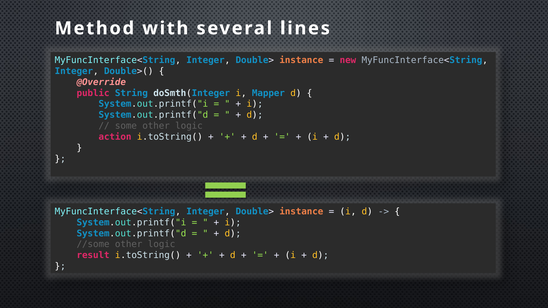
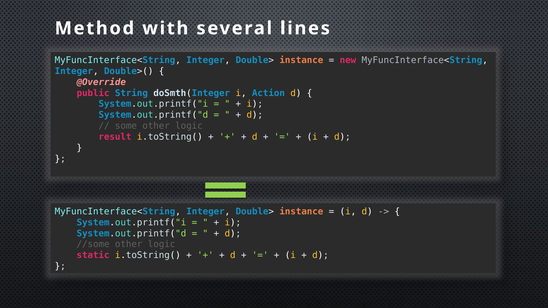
Mapper: Mapper -> Action (268, 93)
action: action -> result (115, 137)
result: result -> static (93, 255)
